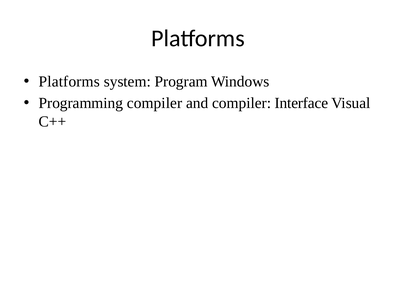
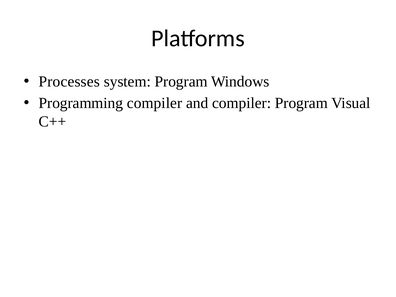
Platforms: Platforms -> Processes (69, 82)
compiler Interface: Interface -> Program (301, 103)
